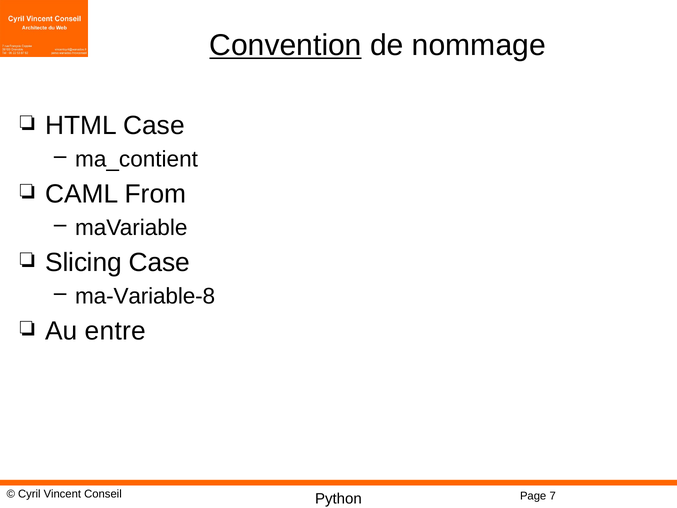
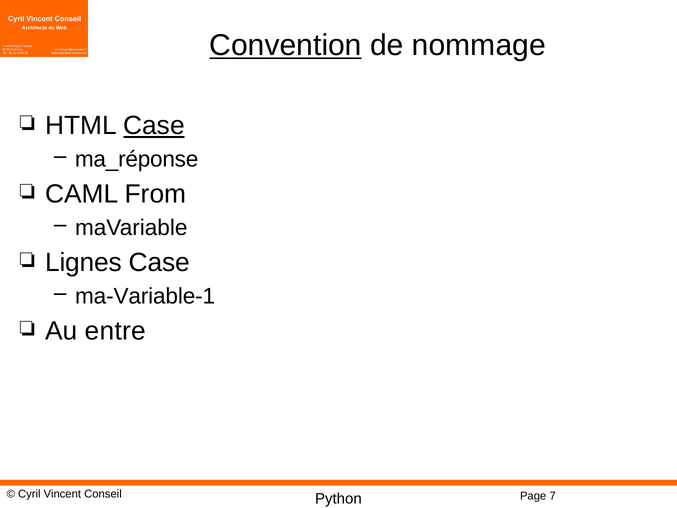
Case underline: none -> present (154, 126)
ma_contient: ma_contient -> ma_réponse (137, 159)
Slicing: Slicing -> Lignes (84, 263)
ma-Variable-8: ma-Variable-8 -> ma-Variable-1 (145, 296)
